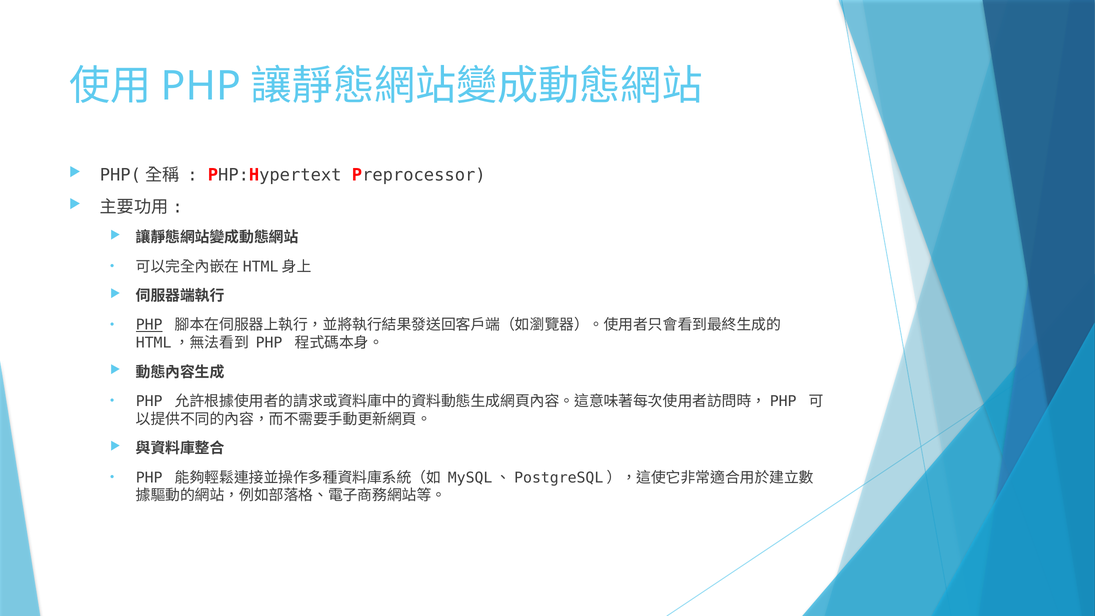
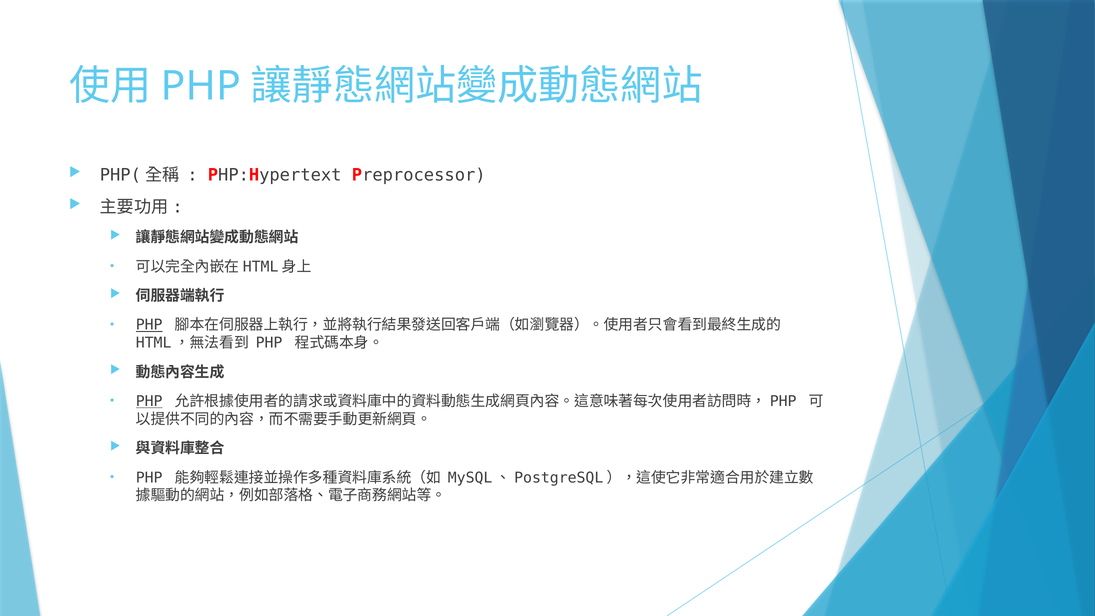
PHP underline: none -> present (149, 401)
